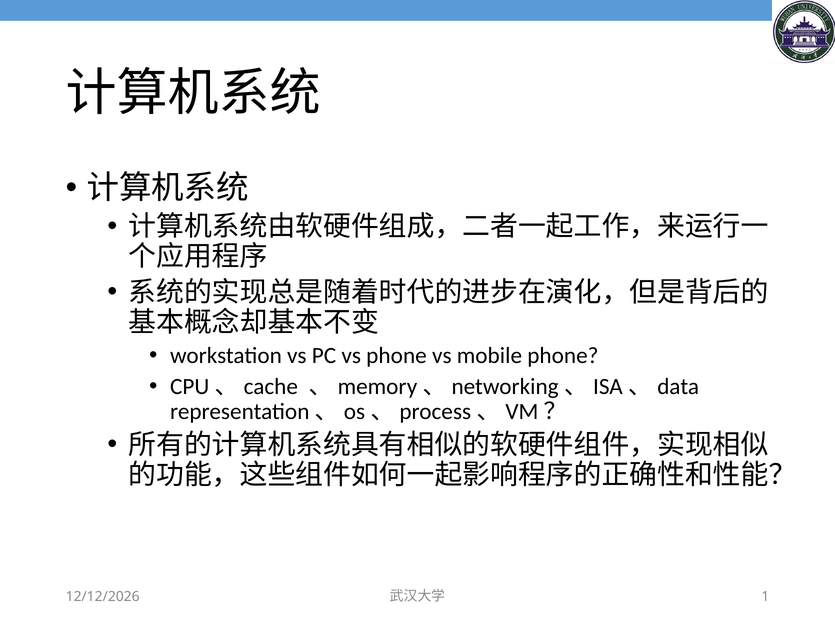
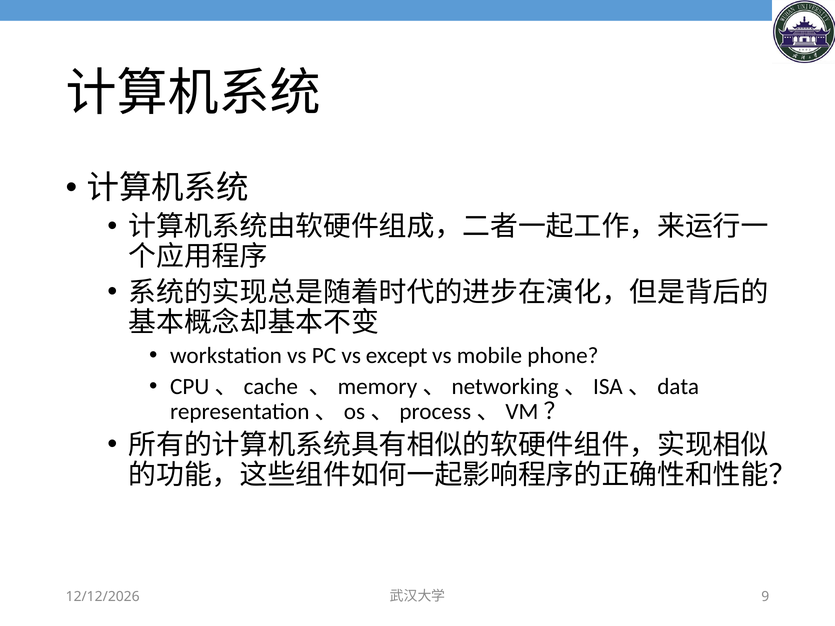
vs phone: phone -> except (397, 356)
1: 1 -> 9 (765, 597)
